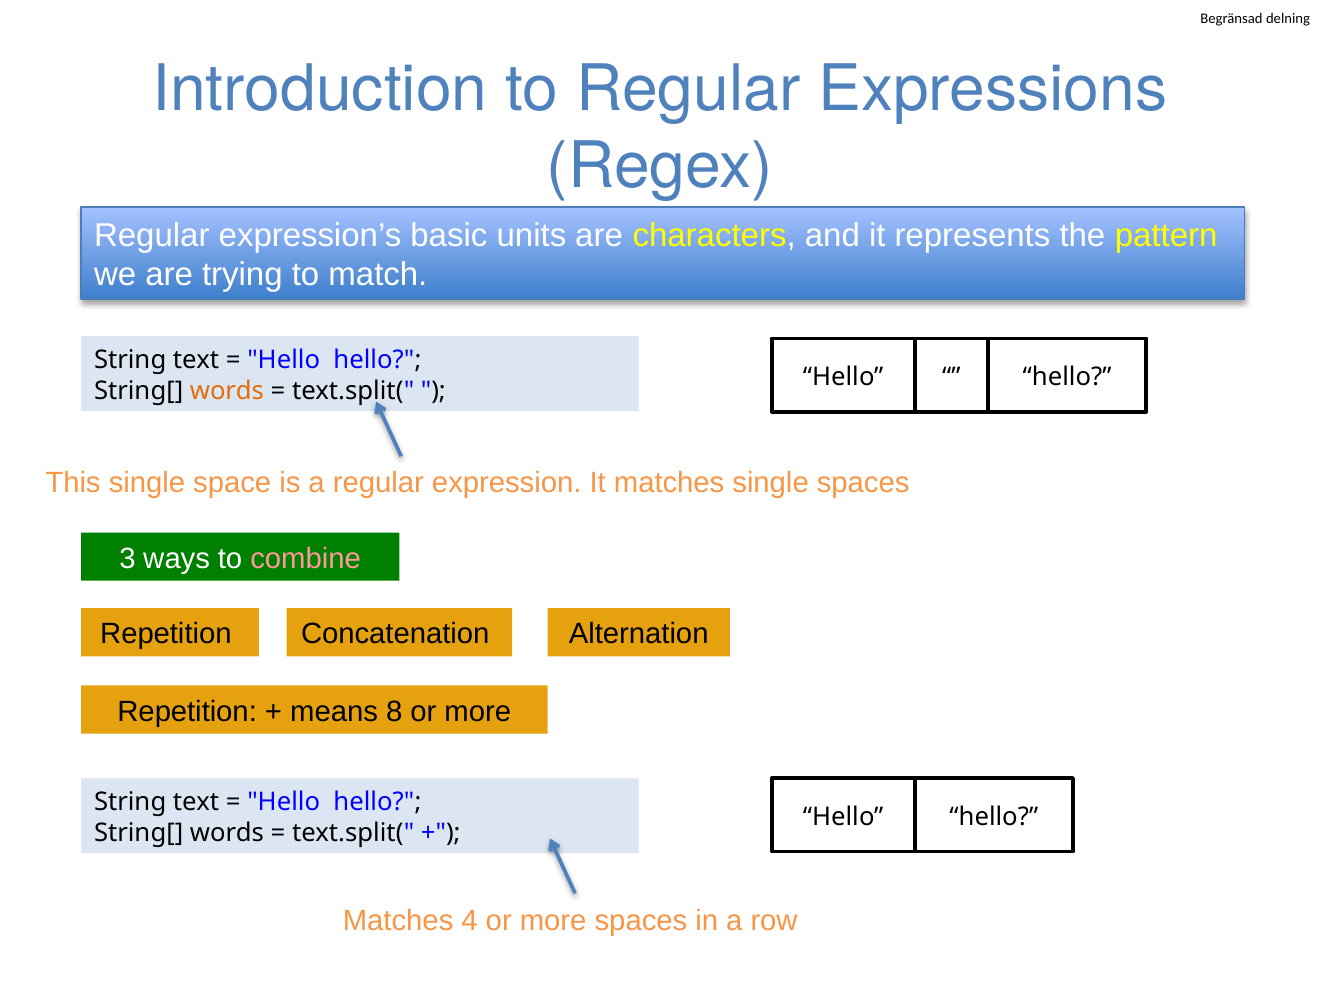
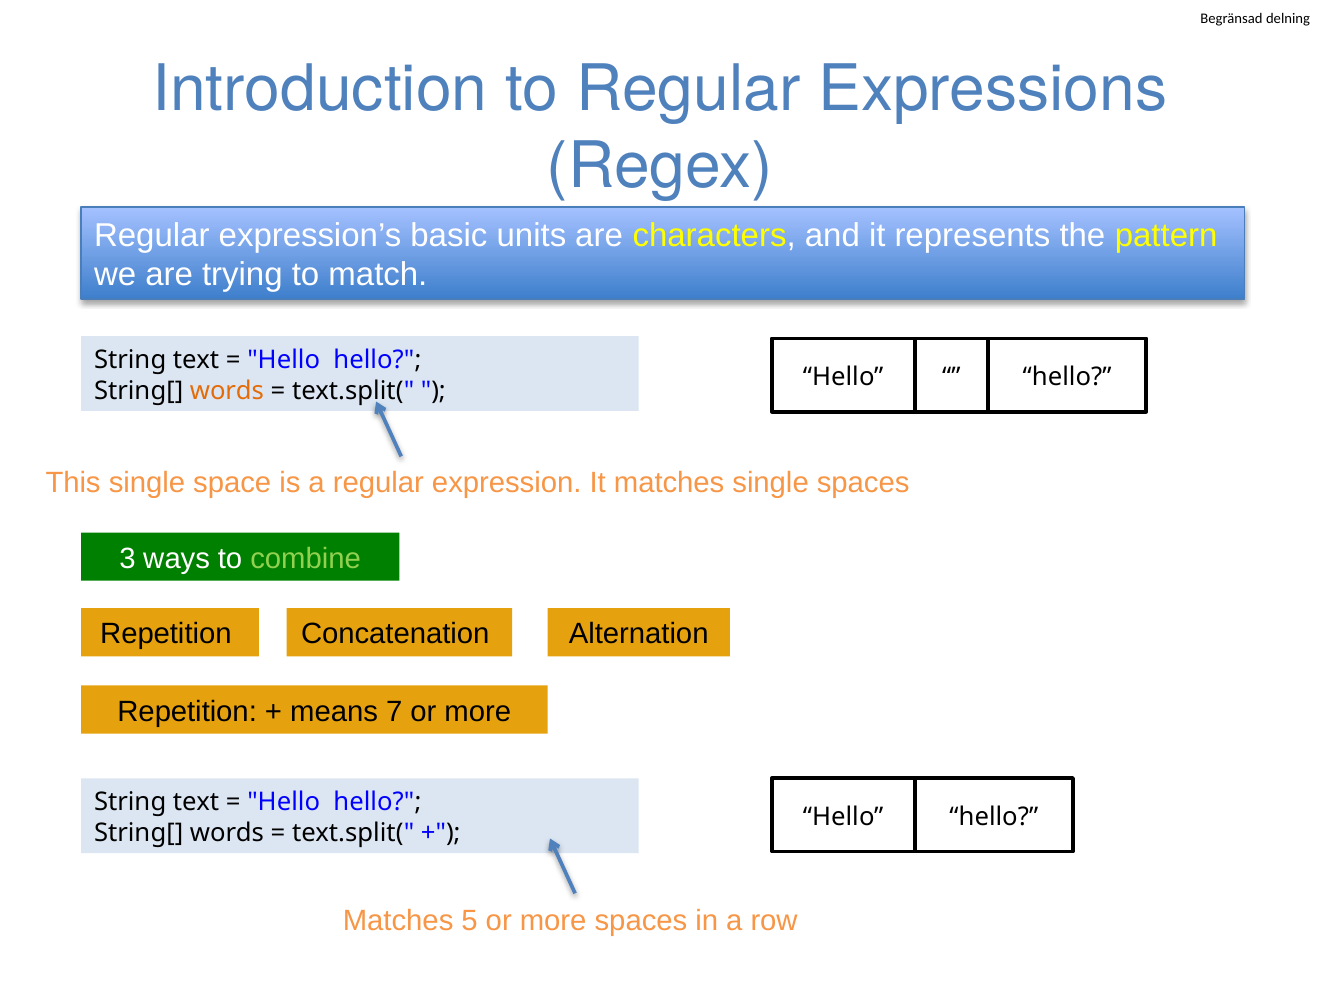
combine colour: pink -> light green (306, 559)
8: 8 -> 7 (394, 712)
4: 4 -> 5 (469, 921)
